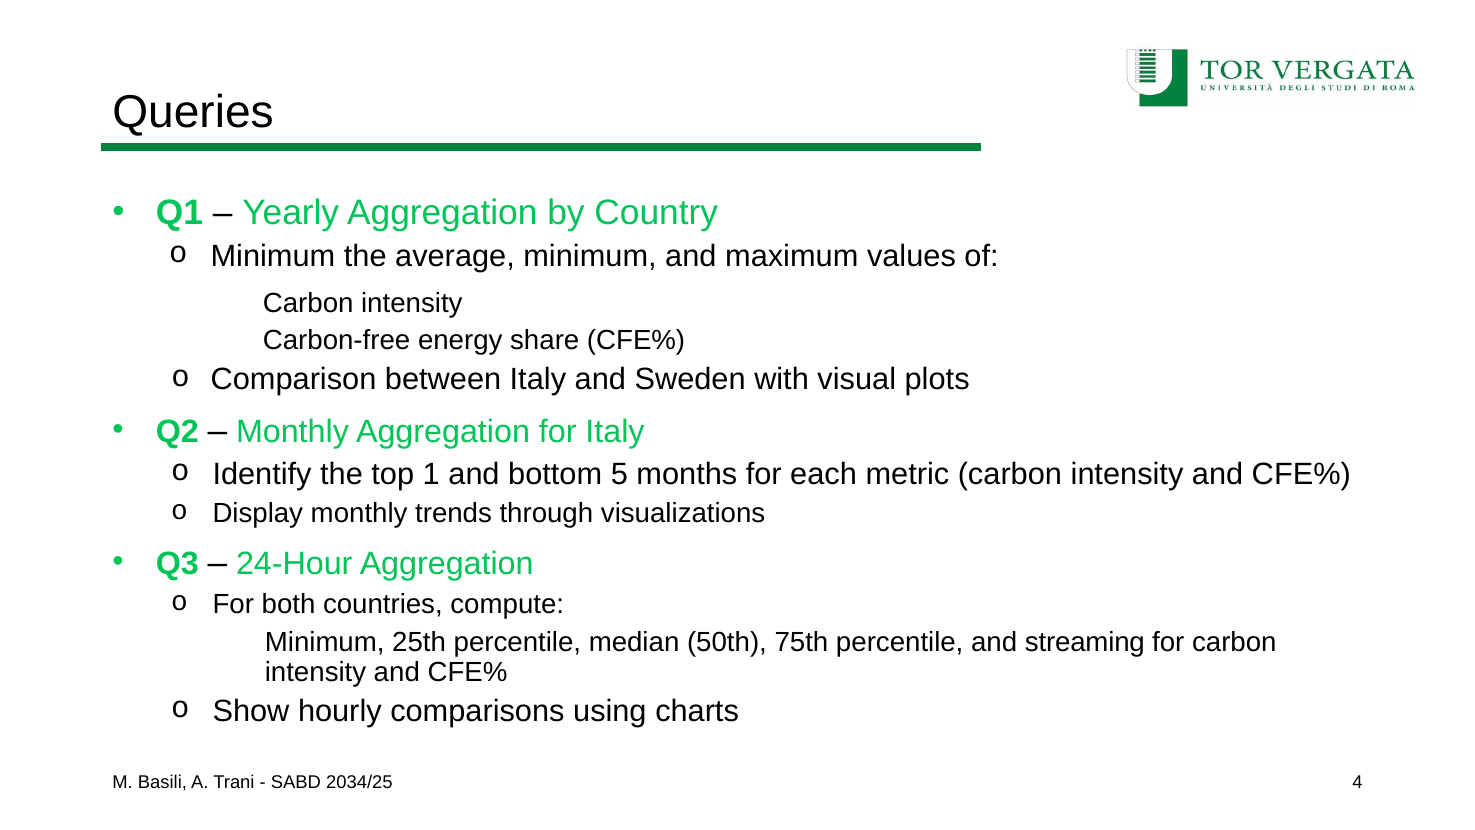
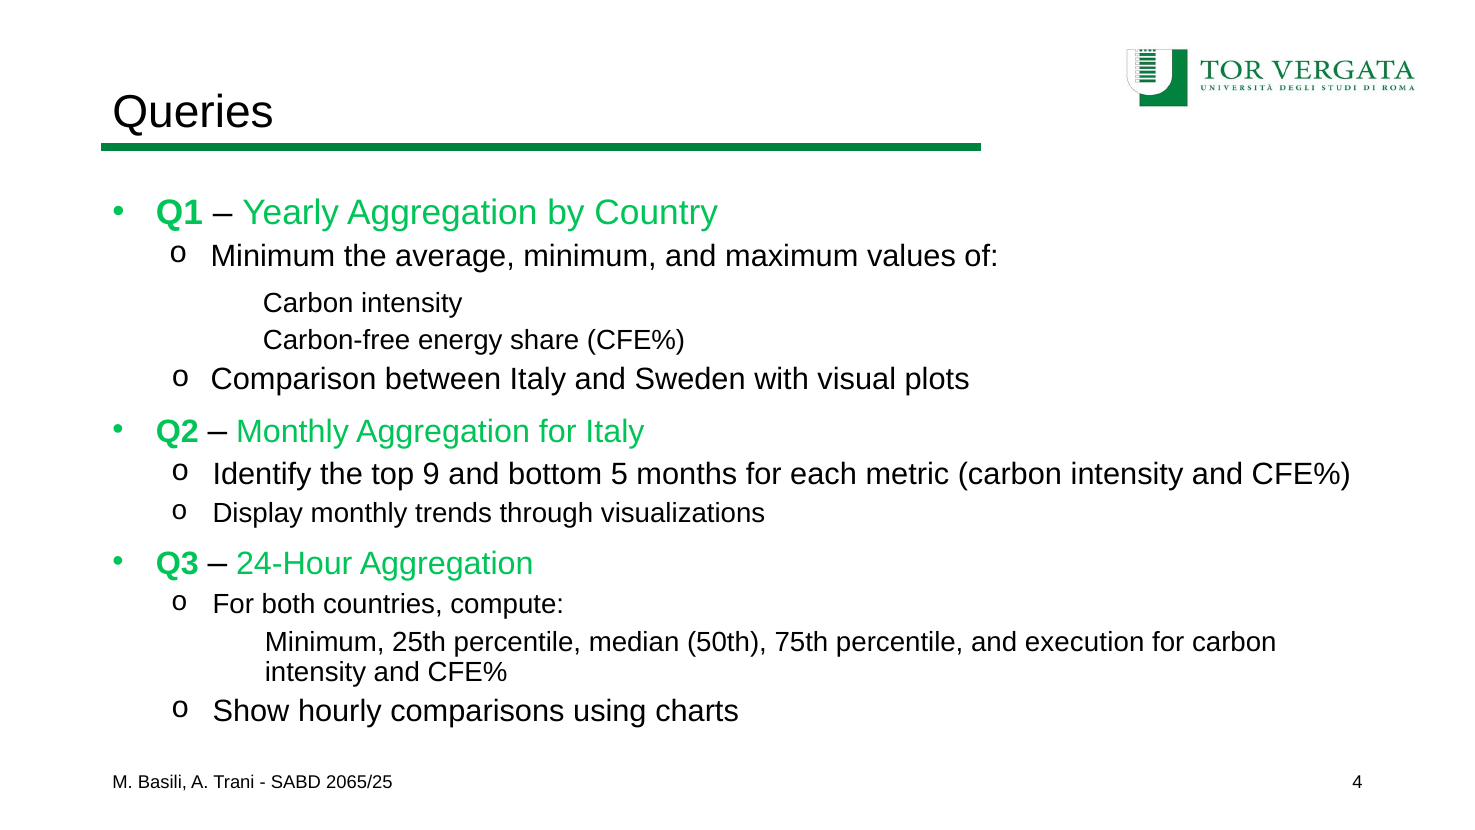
1: 1 -> 9 (431, 474)
streaming: streaming -> execution (1085, 642)
2034/25: 2034/25 -> 2065/25 (359, 782)
